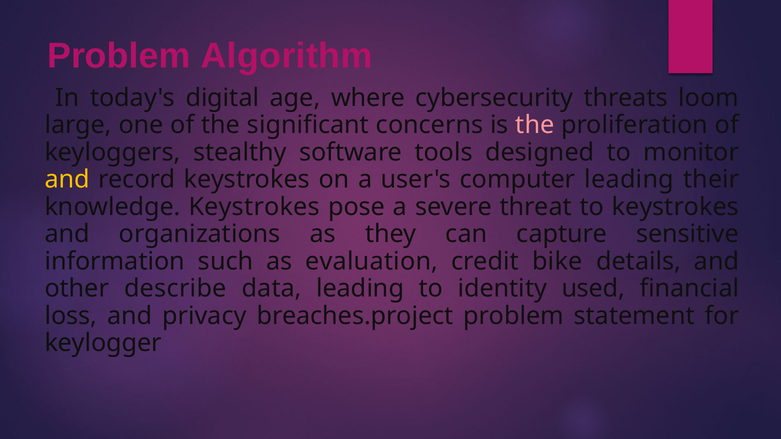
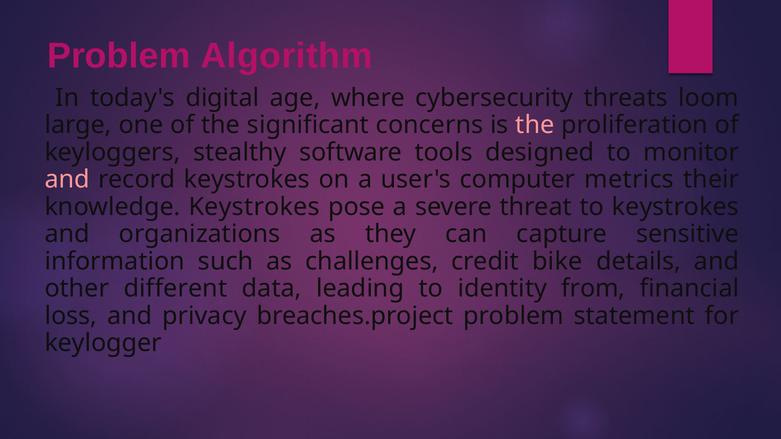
and colour: yellow -> pink (67, 180)
computer leading: leading -> metrics (629, 180)
evaluation: evaluation -> challenges (372, 261)
describe: describe -> different (175, 289)
used: used -> from (593, 289)
